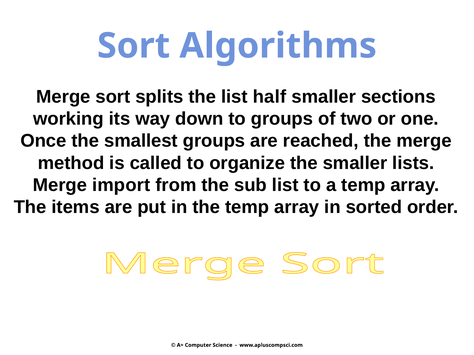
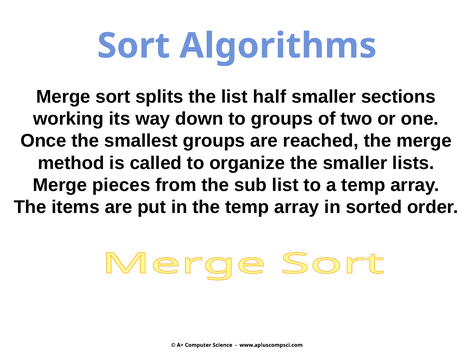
import: import -> pieces (121, 185)
